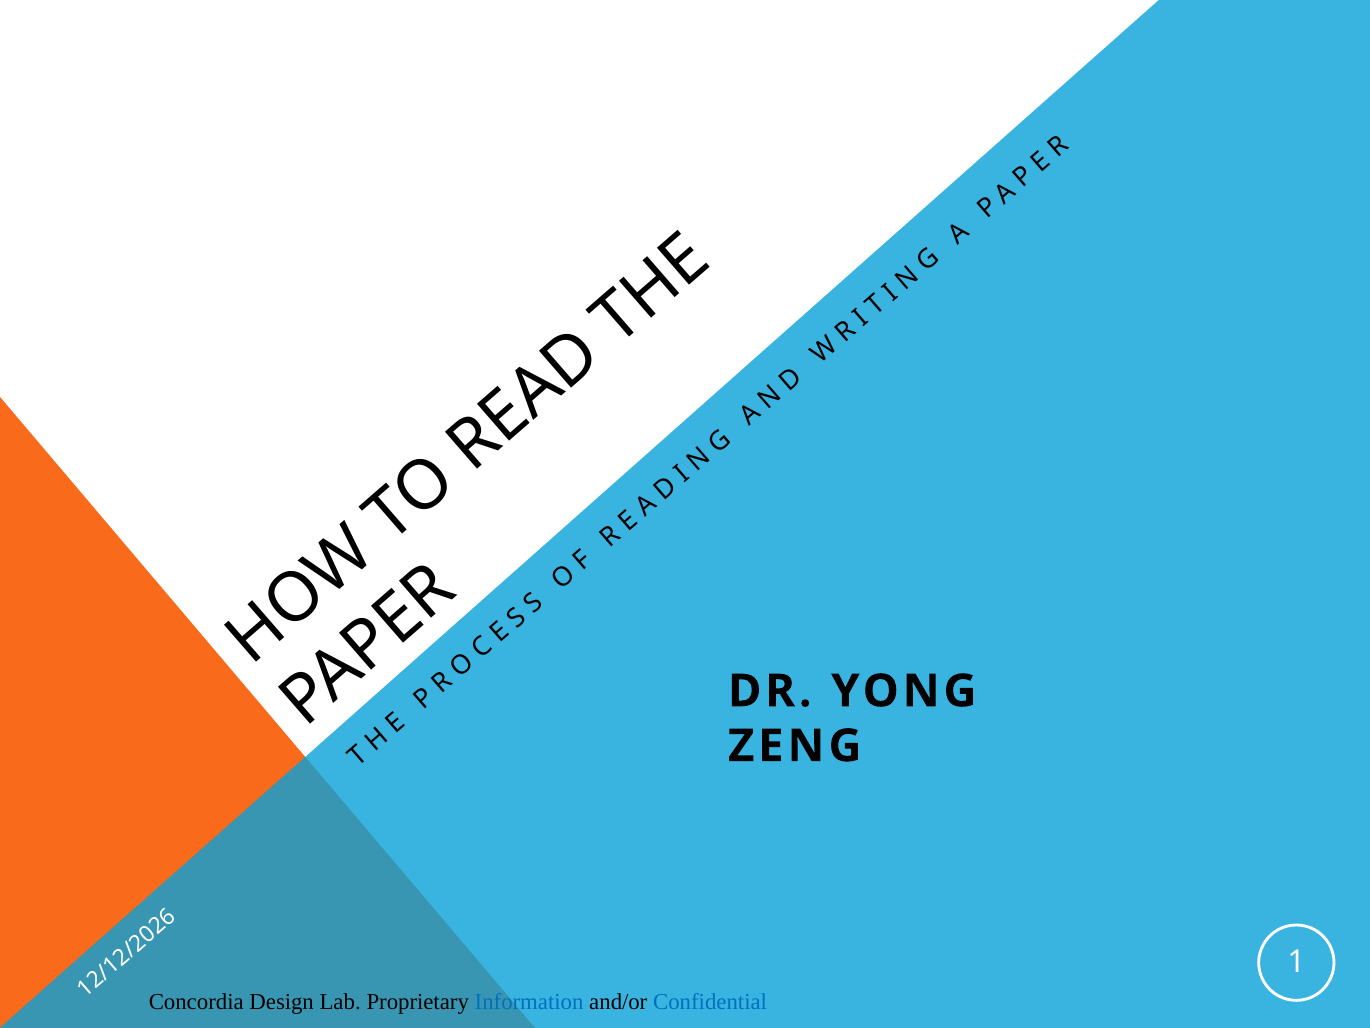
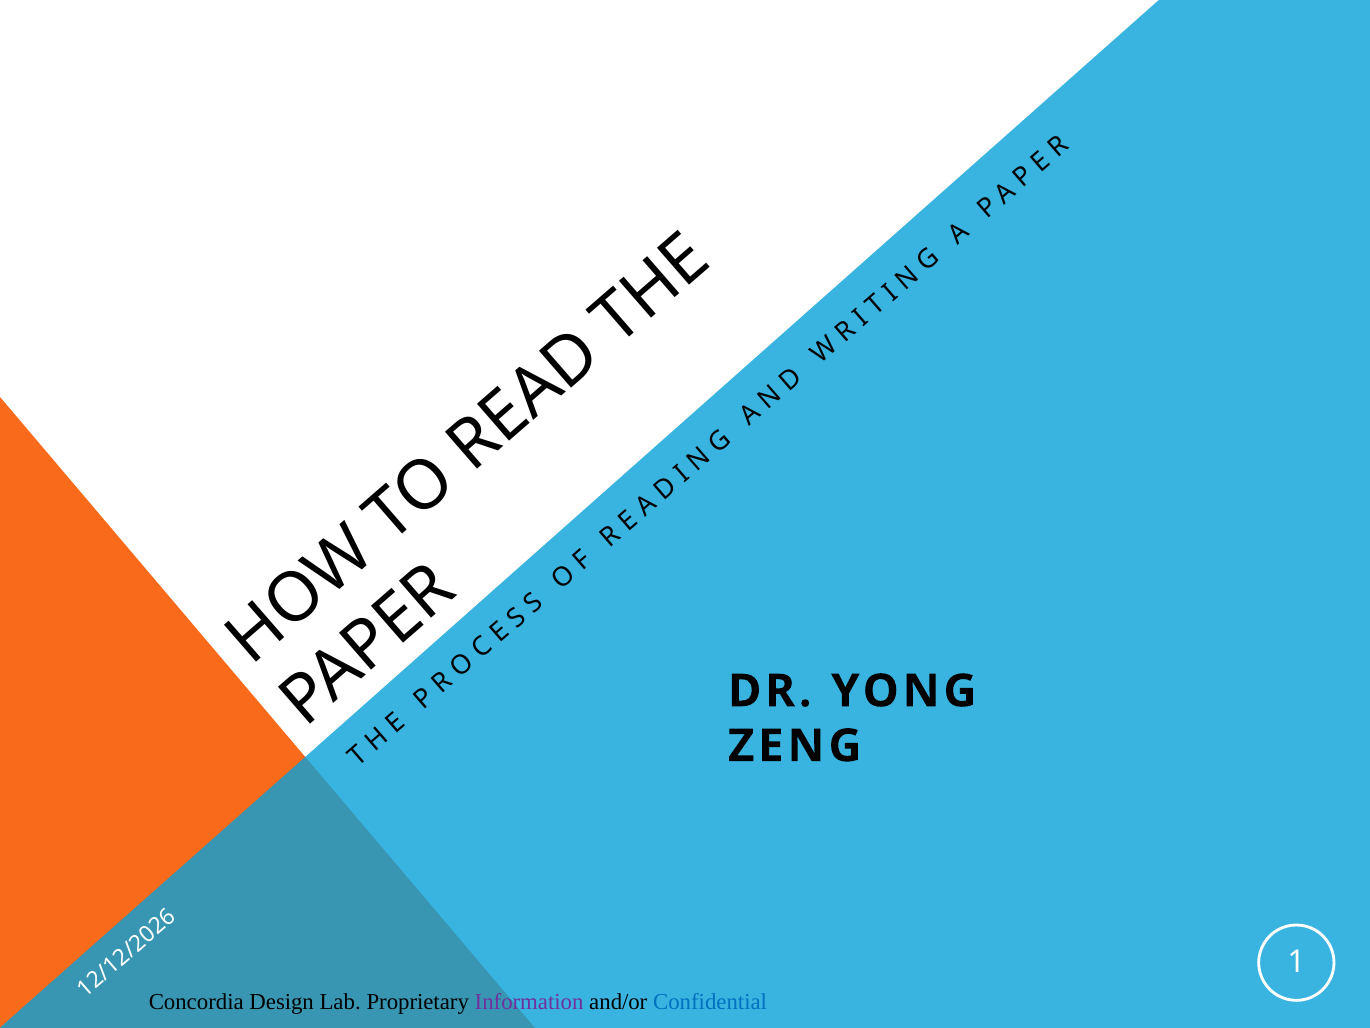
Information colour: blue -> purple (529, 1001)
